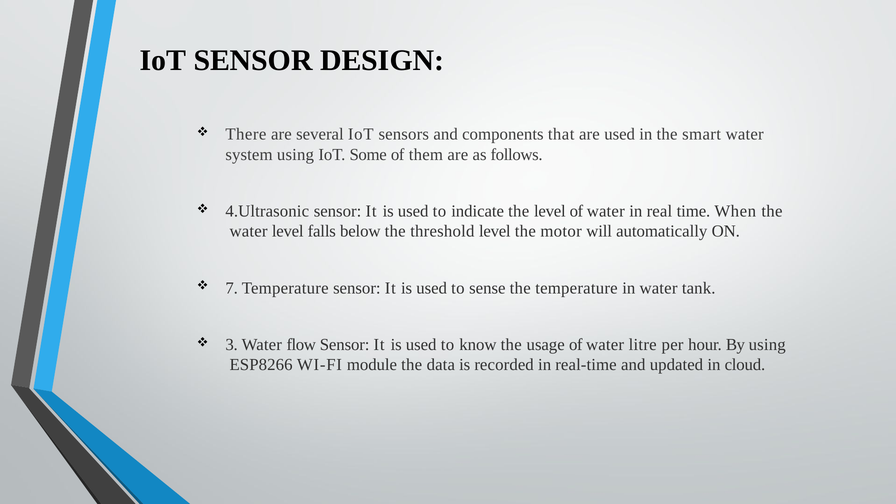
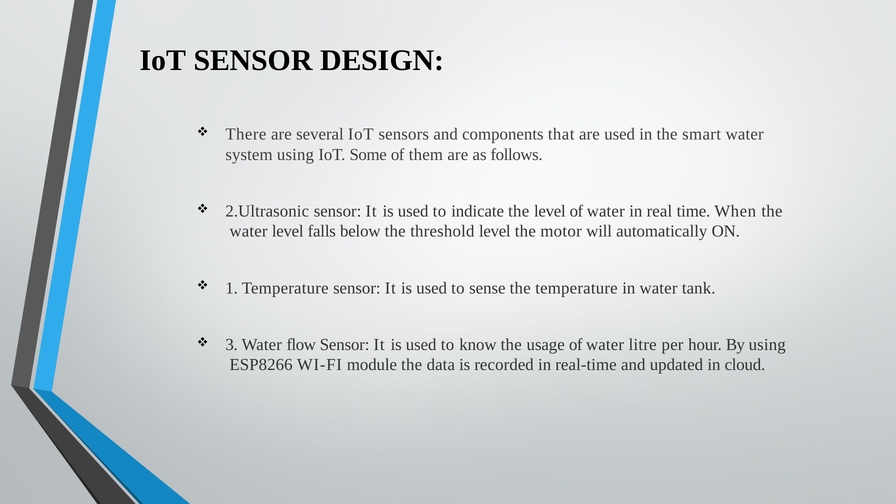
4.Ultrasonic: 4.Ultrasonic -> 2.Ultrasonic (267, 211)
7: 7 -> 1 (232, 288)
